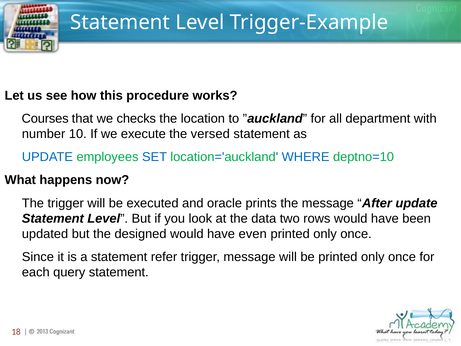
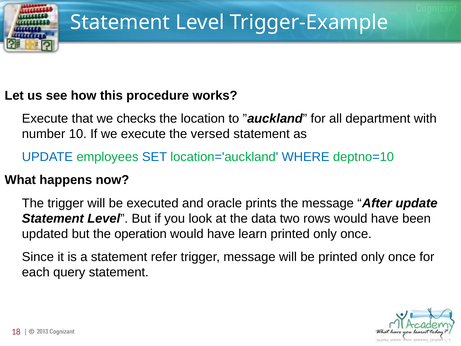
Courses: Courses -> Execute (45, 118)
designed: designed -> operation (141, 234)
even: even -> learn (253, 234)
